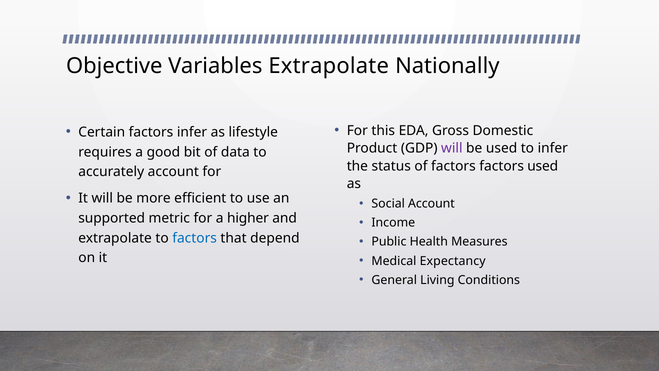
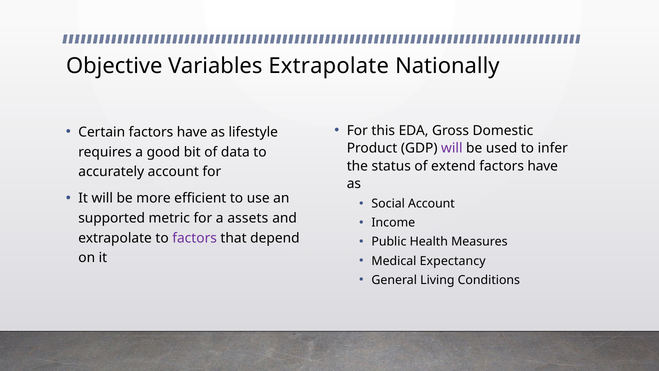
Certain factors infer: infer -> have (192, 132)
of factors: factors -> extend (453, 166)
used: used -> have (543, 166)
higher: higher -> assets (248, 218)
factors colour: blue -> purple (195, 238)
